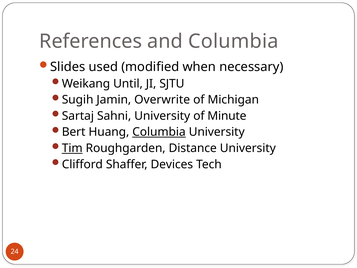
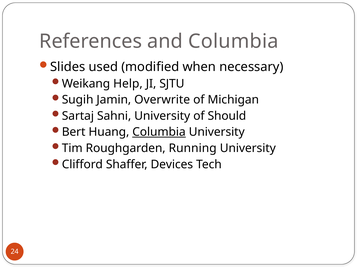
Until: Until -> Help (128, 84)
Minute: Minute -> Should (227, 116)
Tim underline: present -> none (72, 148)
Distance: Distance -> Running (193, 148)
